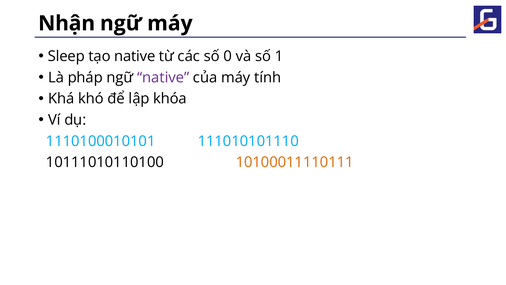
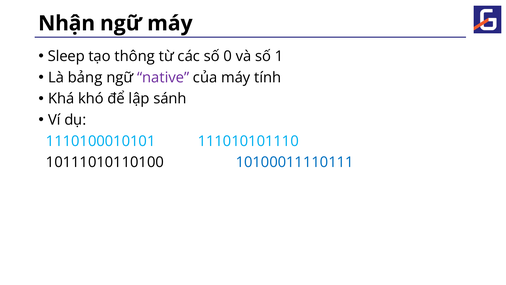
tạo native: native -> thông (135, 56)
pháp: pháp -> bảng (85, 77)
khóa: khóa -> sánh (170, 99)
10100011110111 colour: orange -> blue (295, 162)
